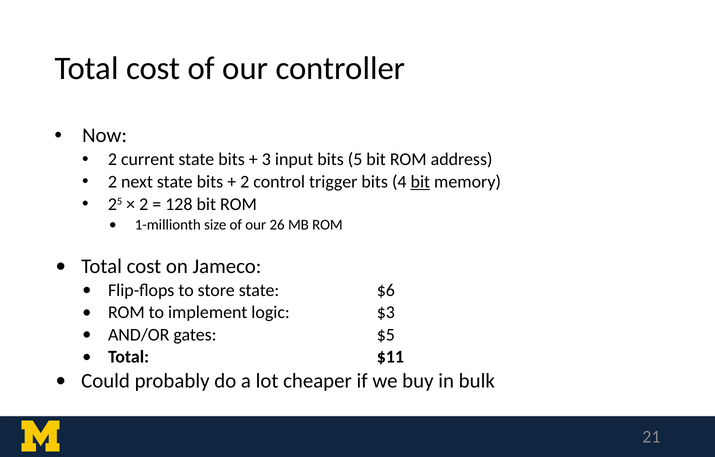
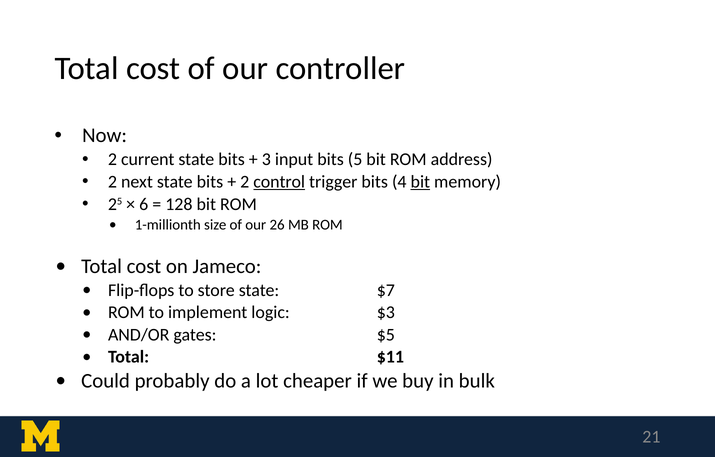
control underline: none -> present (279, 182)
2: 2 -> 6 (144, 204)
$6: $6 -> $7 (386, 290)
